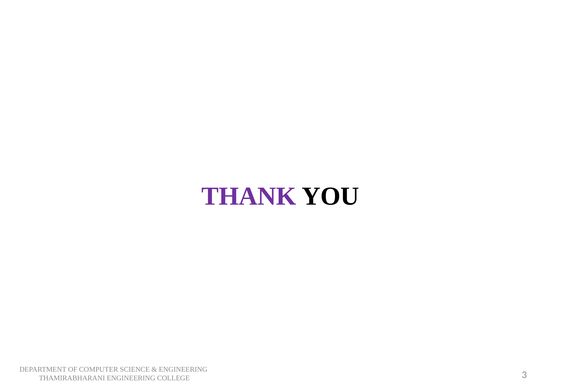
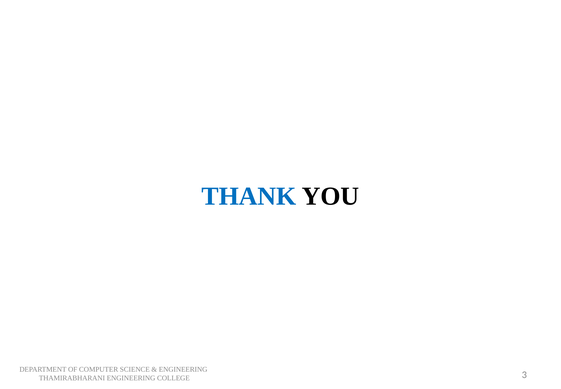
THANK colour: purple -> blue (249, 196)
